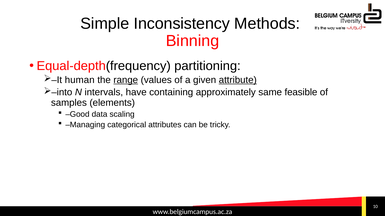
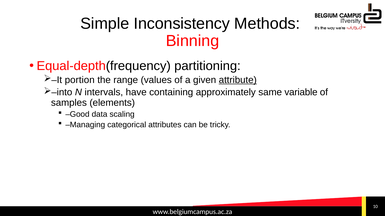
human: human -> portion (80, 80)
range underline: present -> none (126, 80)
feasible: feasible -> variable (301, 92)
